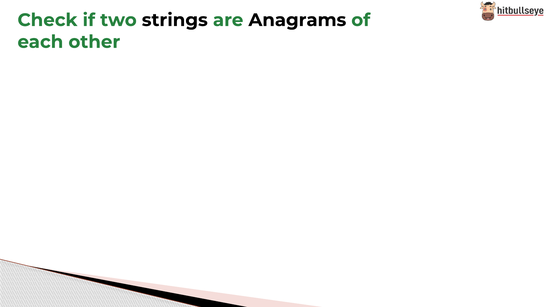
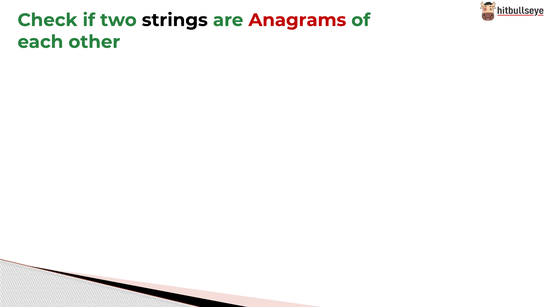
Anagrams colour: black -> red (297, 20)
